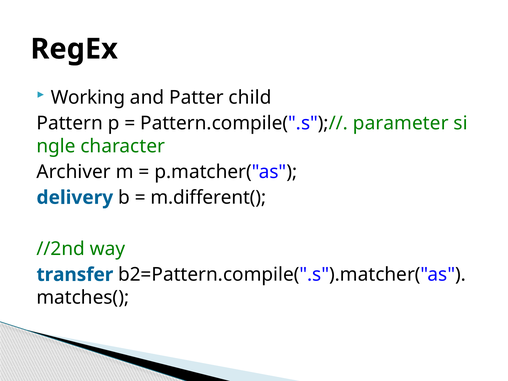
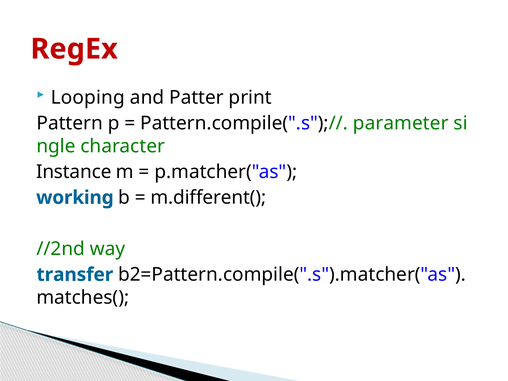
RegEx colour: black -> red (74, 49)
Working: Working -> Looping (88, 98)
child: child -> print (250, 98)
Archiver: Archiver -> Instance (74, 172)
delivery: delivery -> working (75, 198)
